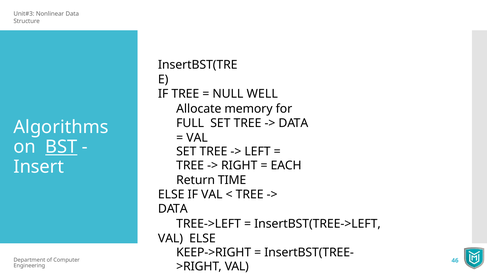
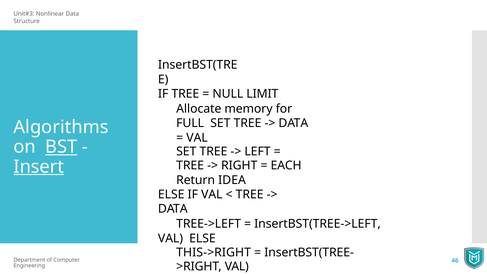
WELL: WELL -> LIMIT (262, 94)
Insert underline: none -> present (39, 167)
TIME: TIME -> IDEA (232, 180)
KEEP->RIGHT: KEEP->RIGHT -> THIS->RIGHT (214, 252)
